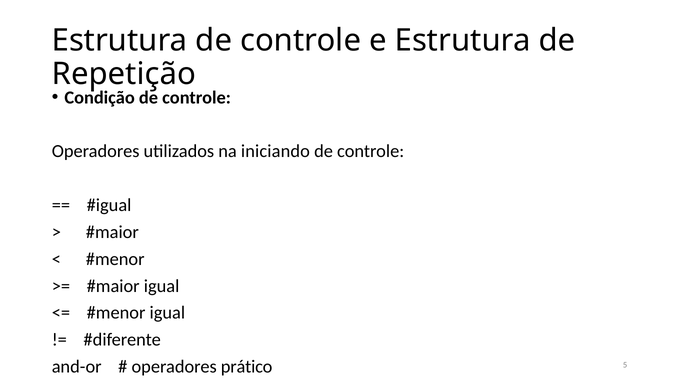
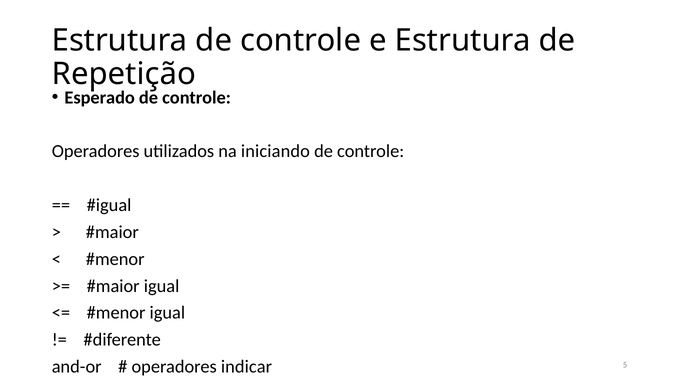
Condição: Condição -> Esperado (100, 97)
prático: prático -> indicar (247, 367)
